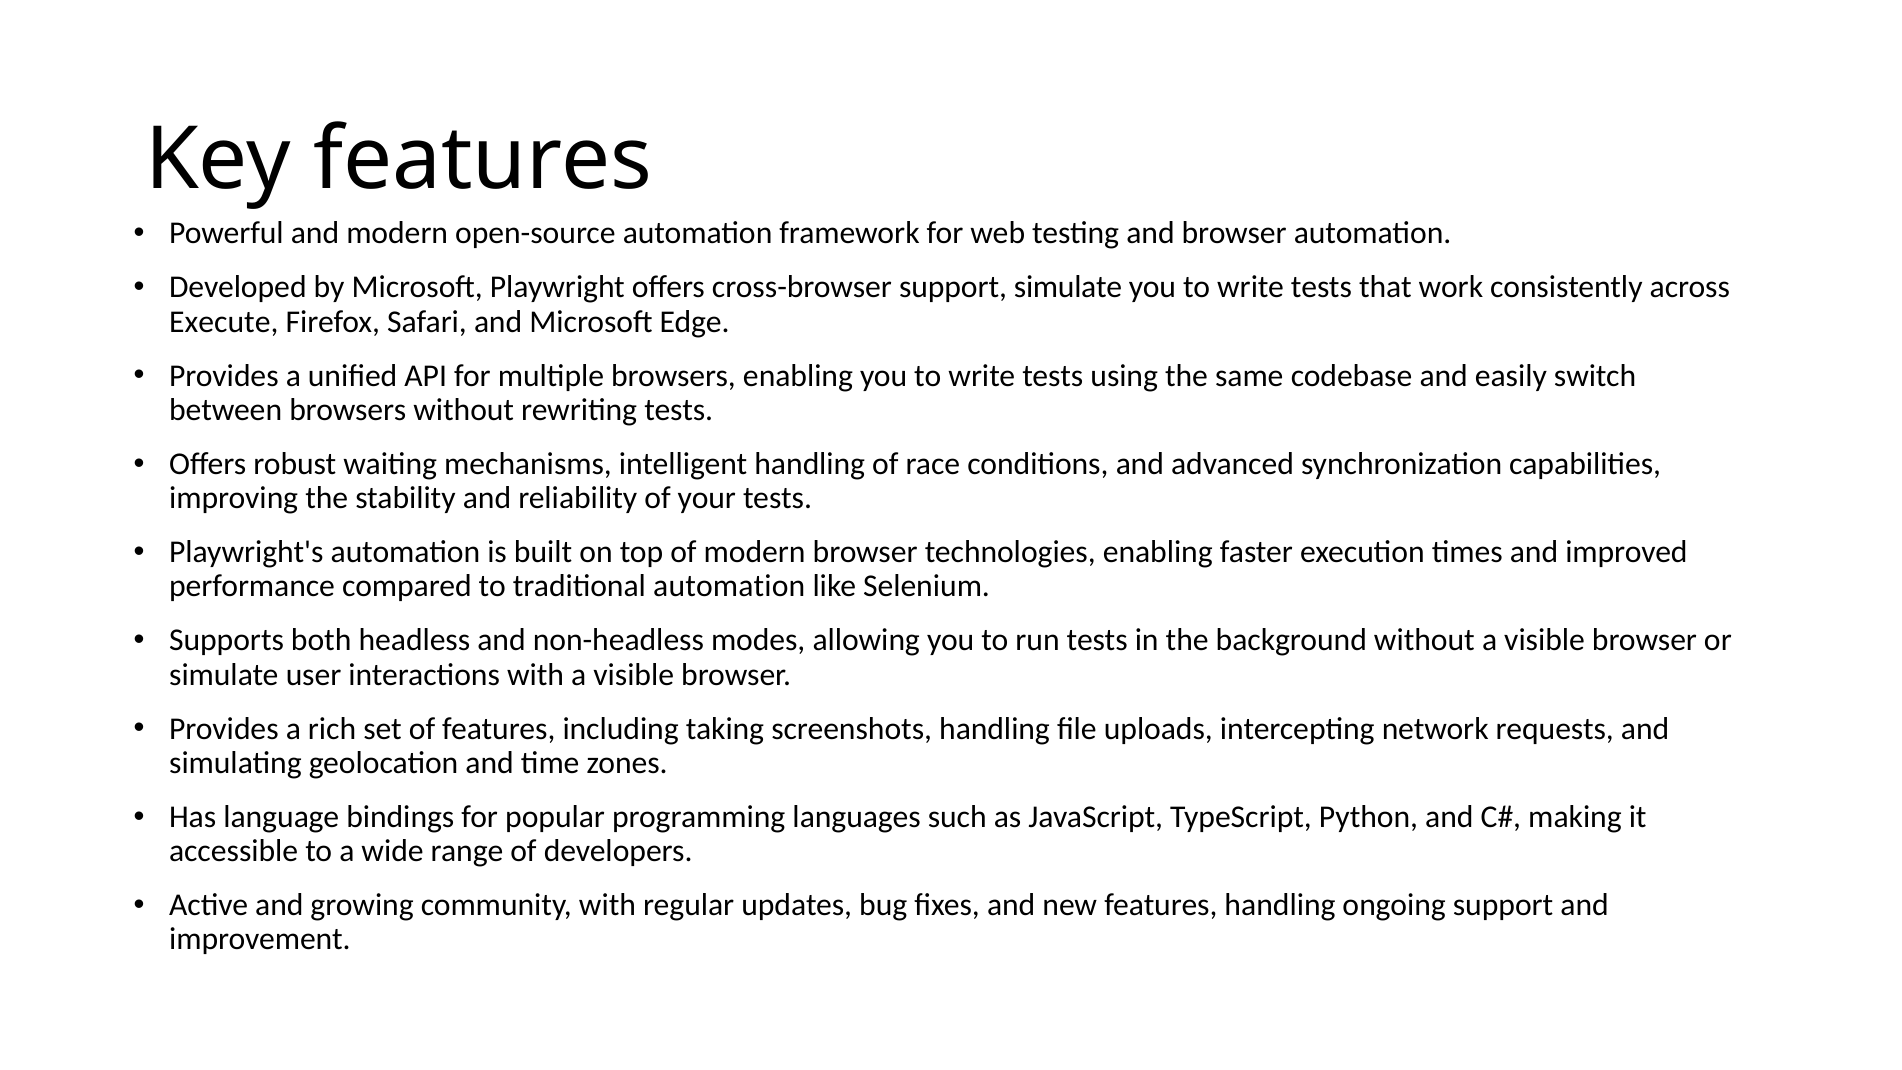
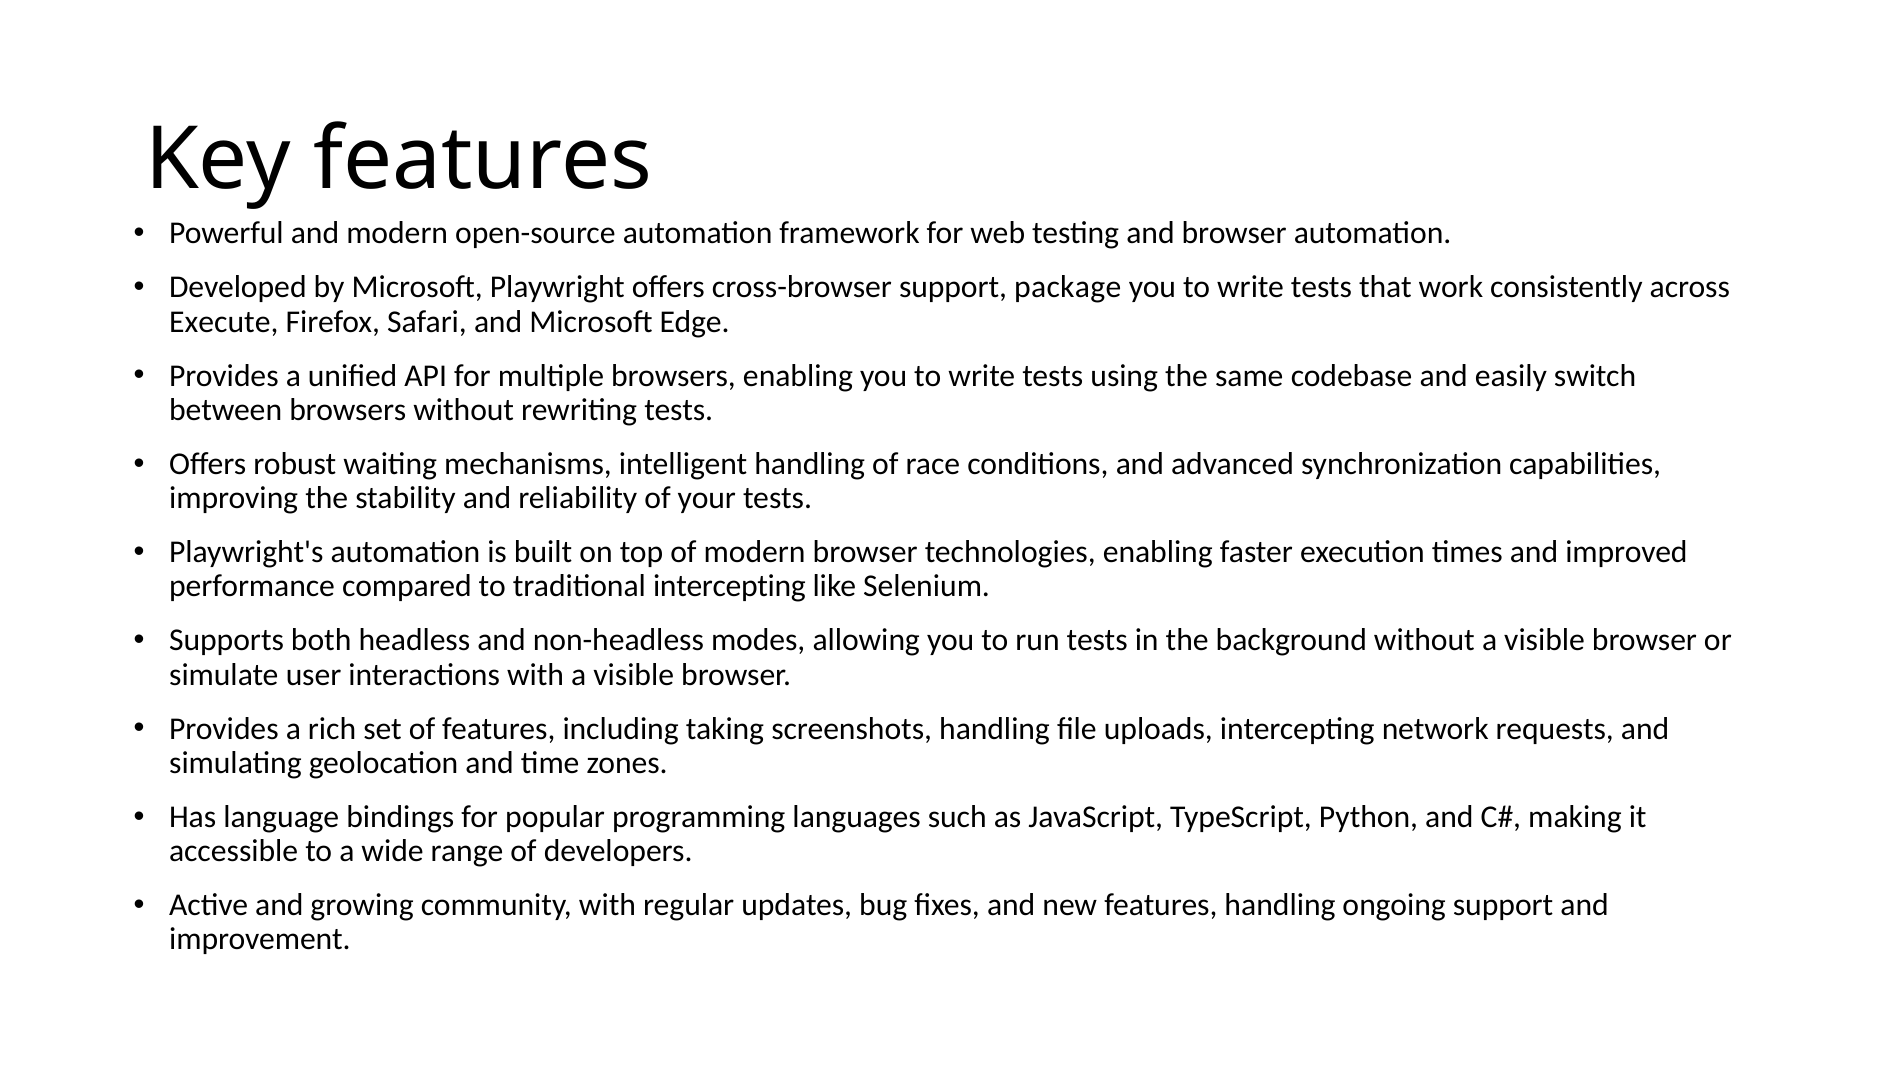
support simulate: simulate -> package (1068, 287)
traditional automation: automation -> intercepting (729, 586)
